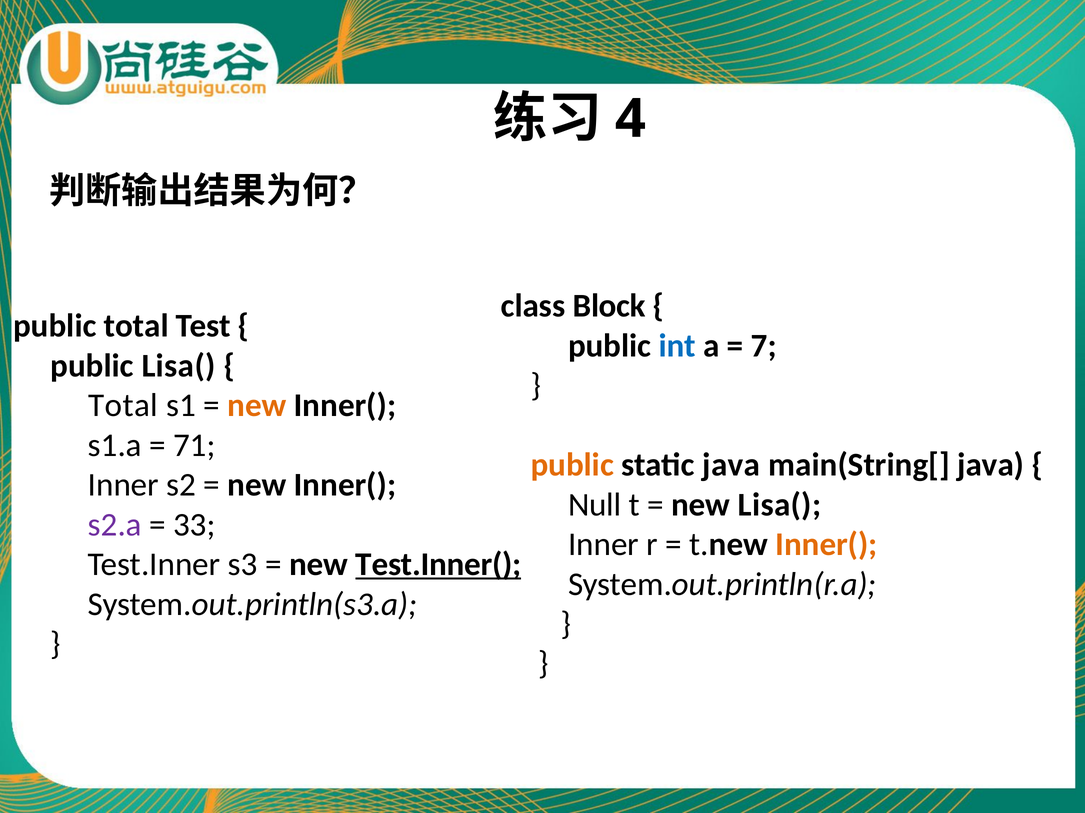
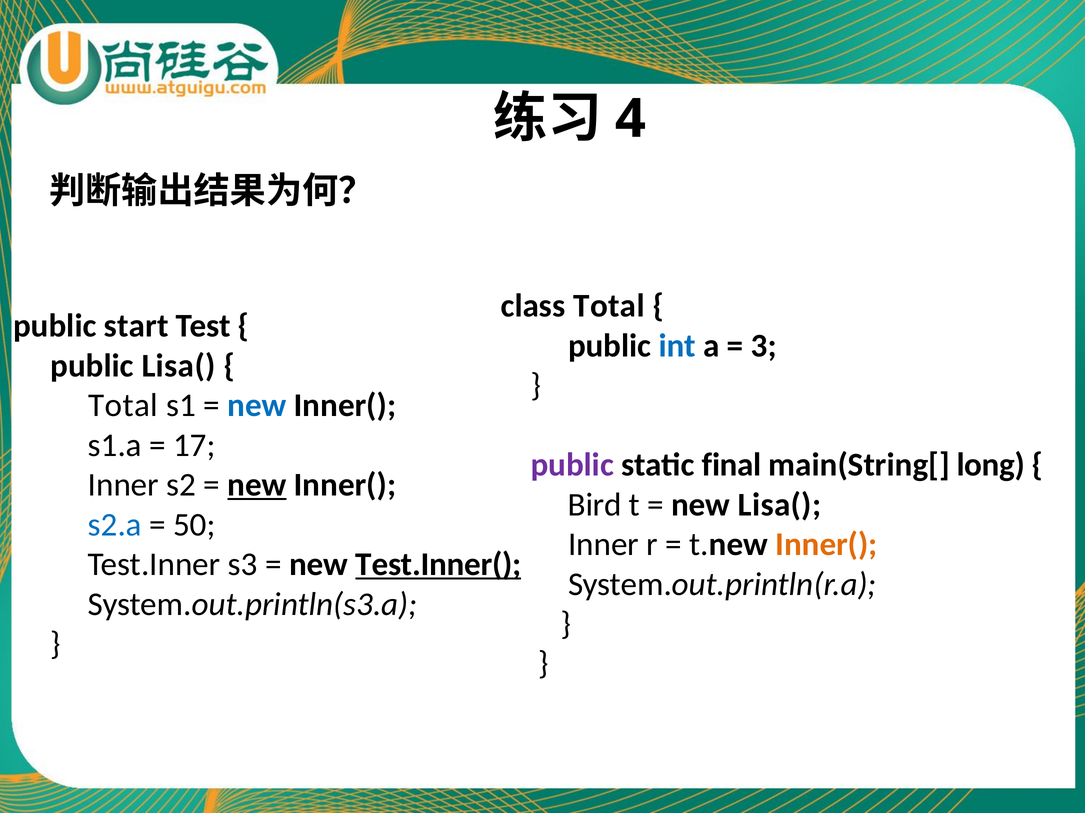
class Block: Block -> Total (609, 306)
public total: total -> start (136, 326)
7: 7 -> 3 (764, 346)
new colour: orange -> blue (257, 406)
71: 71 -> 17 (194, 446)
public colour: orange -> purple (572, 465)
static java: java -> final (732, 465)
main(String[ java: java -> long (991, 465)
new underline: none -> present (257, 485)
Null: Null -> Bird (595, 505)
s2.a colour: purple -> blue (115, 525)
33: 33 -> 50 (194, 525)
